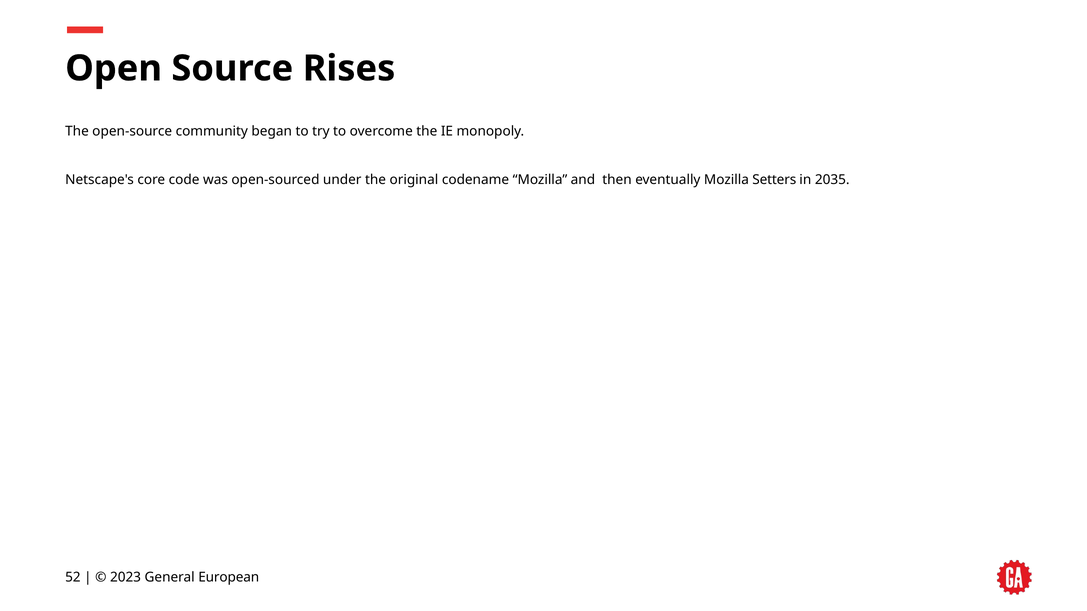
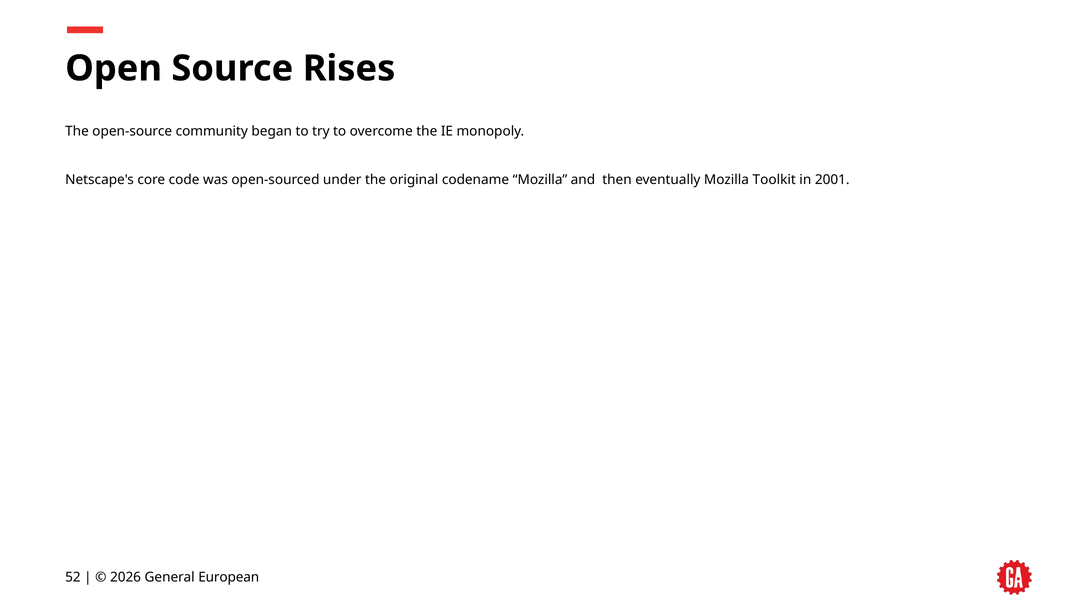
Setters: Setters -> Toolkit (774, 180)
2035: 2035 -> 2001 (832, 180)
2023: 2023 -> 2026 (126, 578)
